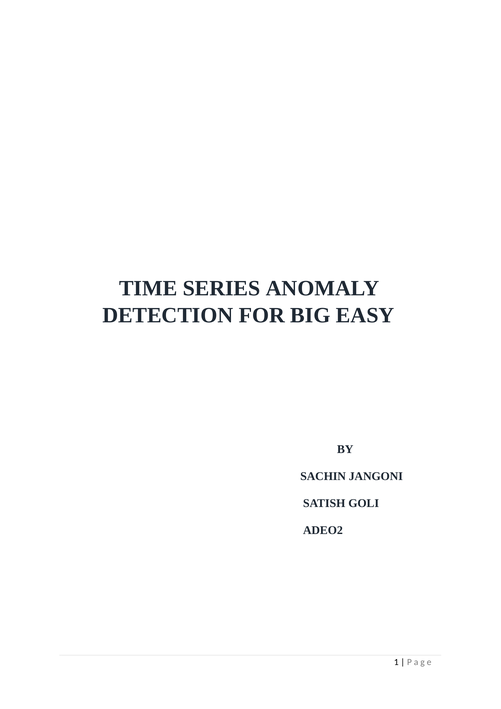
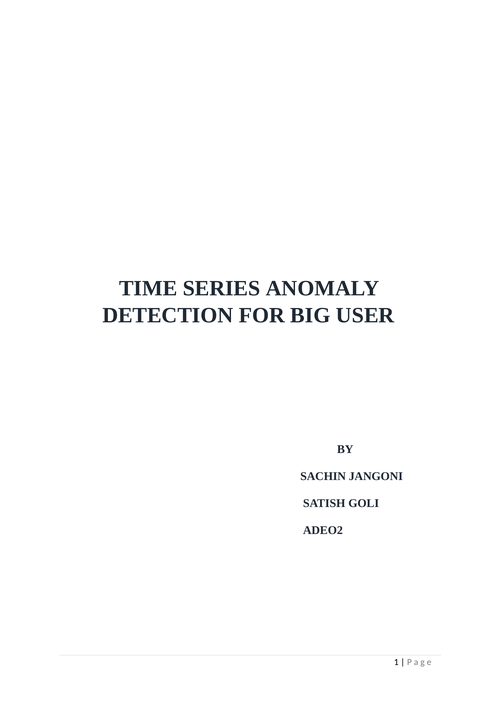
EASY: EASY -> USER (365, 315)
